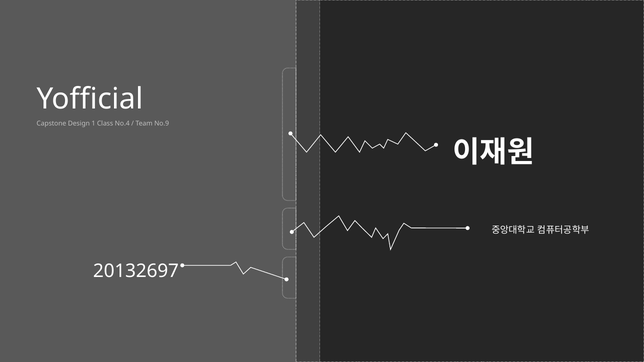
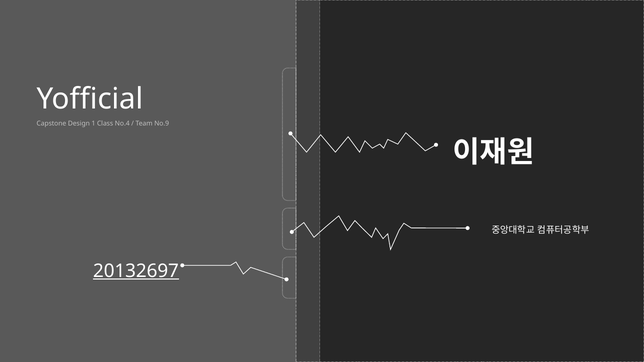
20132697 underline: none -> present (136, 271)
